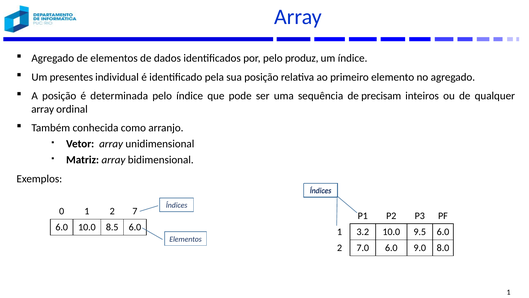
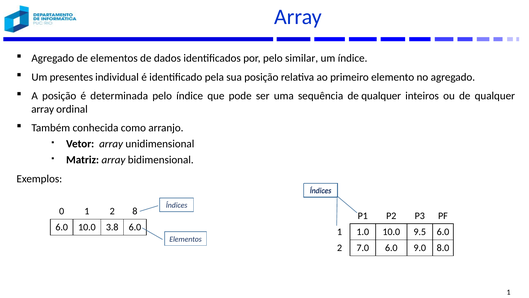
produz: produz -> similar (302, 58)
sequência de precisam: precisam -> qualquer (381, 96)
7: 7 -> 8 (135, 211)
8.5: 8.5 -> 3.8 (112, 227)
3.2: 3.2 -> 1.0 (363, 231)
